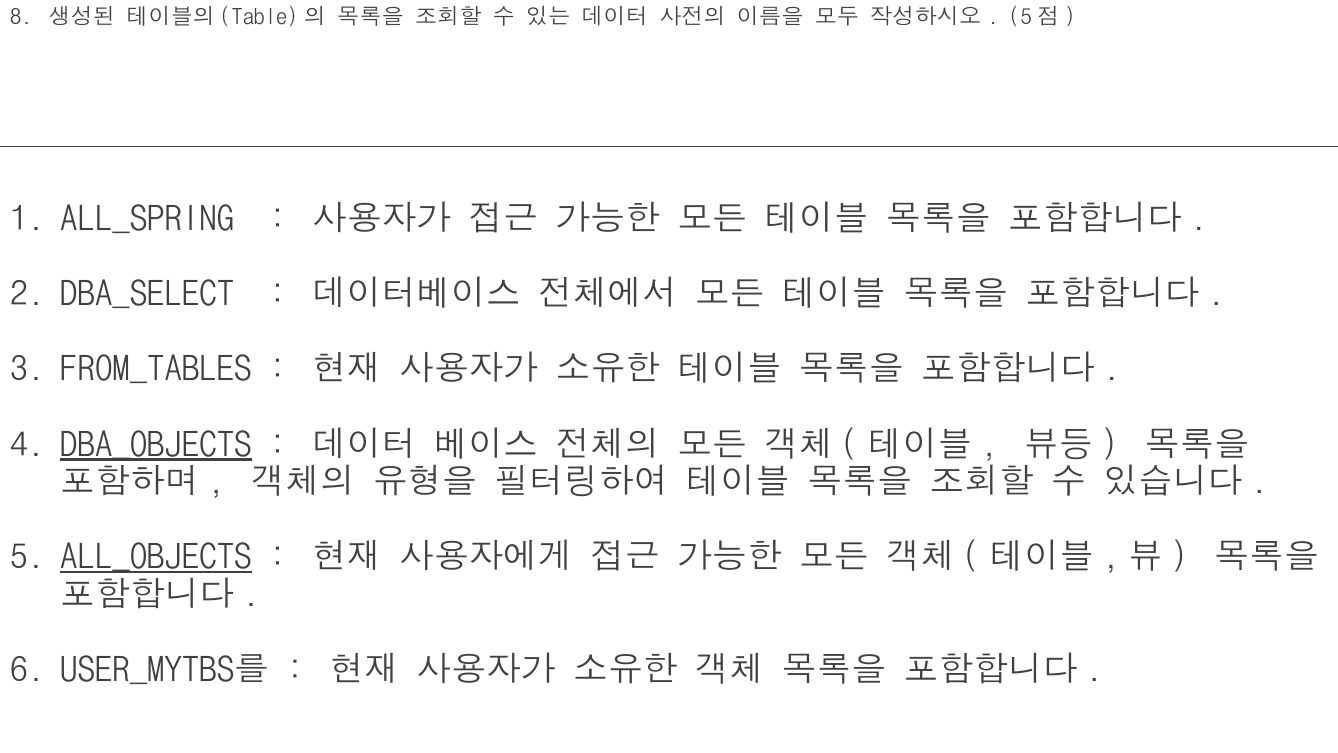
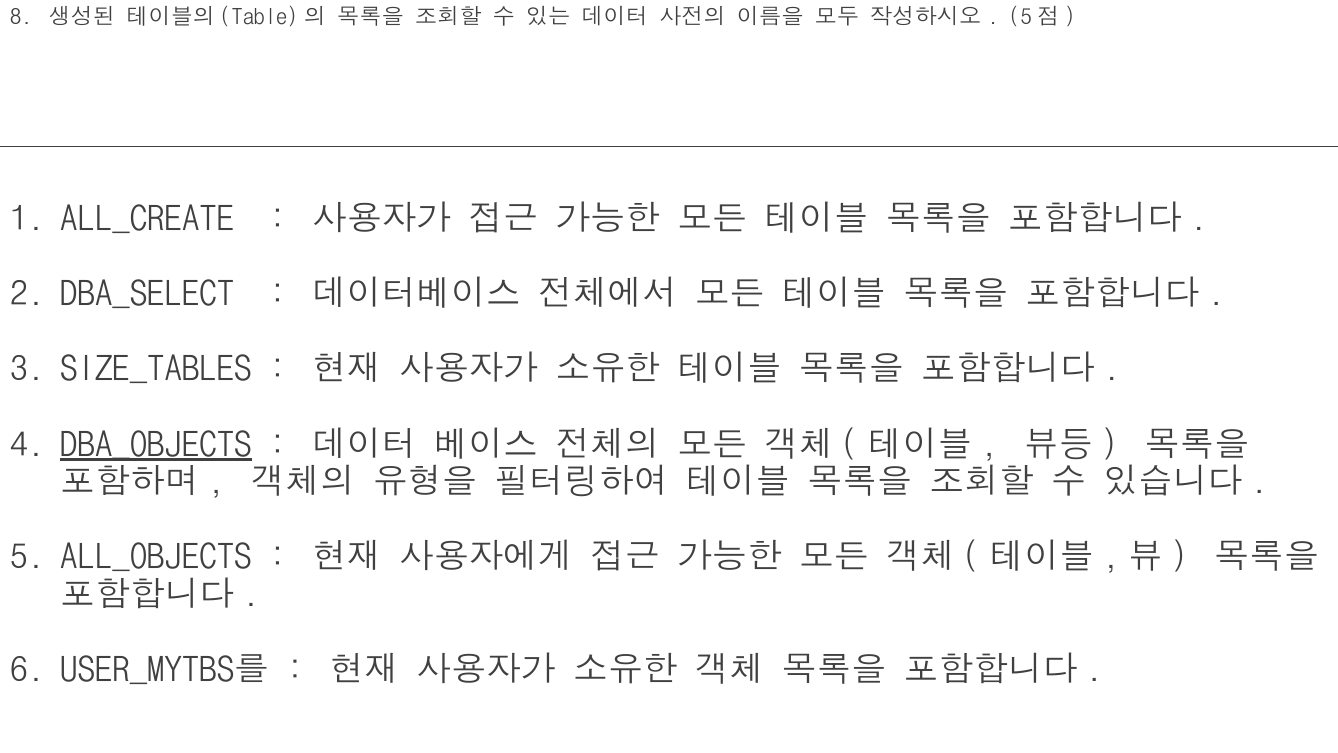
ALL_SPRING: ALL_SPRING -> ALL_CREATE (147, 219)
FROM_TABLES: FROM_TABLES -> SIZE_TABLES (156, 369)
ALL_OBJECTS underline: present -> none (156, 557)
